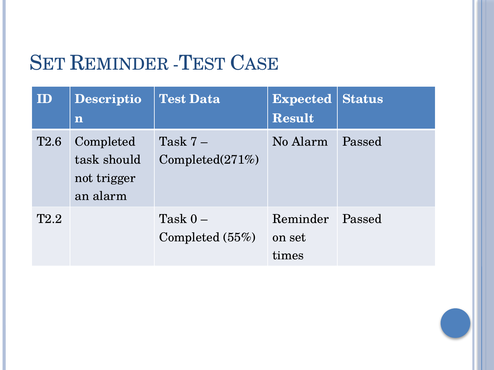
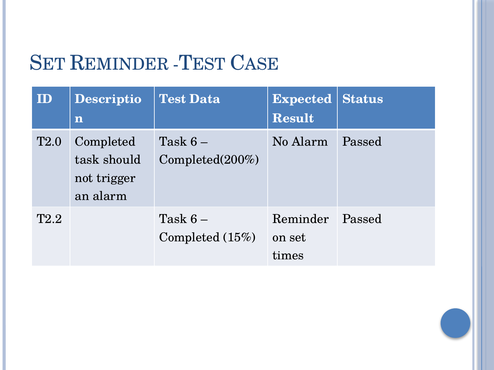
T2.6: T2.6 -> T2.0 (49, 142)
7: 7 -> 6 (194, 142)
Completed(271%: Completed(271% -> Completed(200% (209, 160)
T2.2 Task 0: 0 -> 6 (194, 219)
55%: 55% -> 15% (239, 238)
